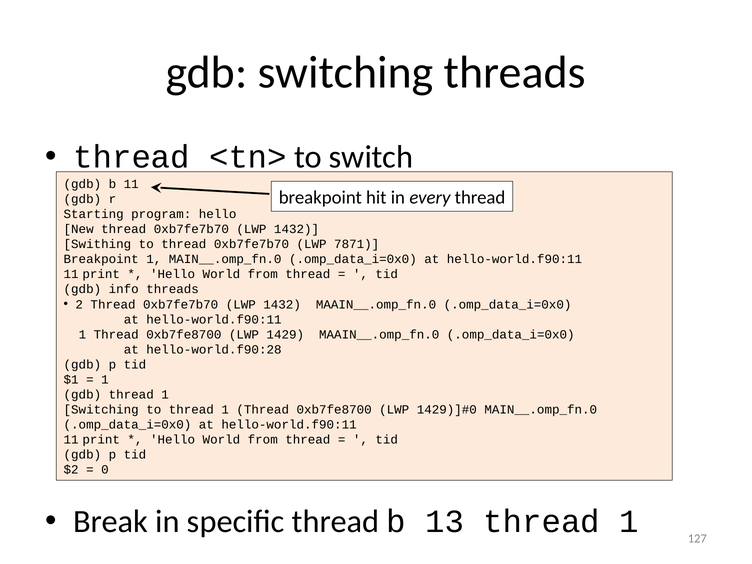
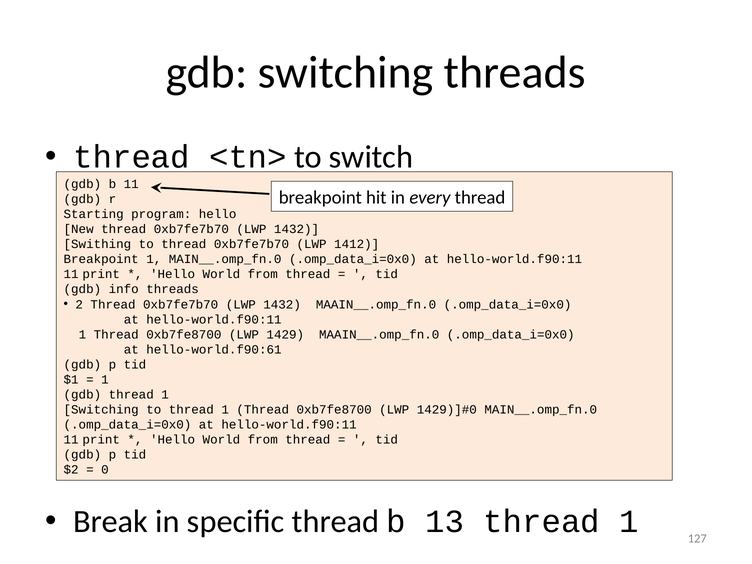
7871: 7871 -> 1412 (357, 244)
hello-world.f90:28: hello-world.f90:28 -> hello-world.f90:61 (214, 350)
